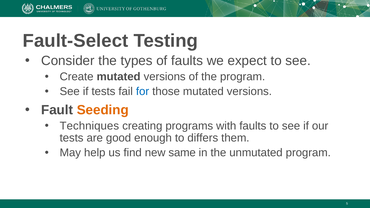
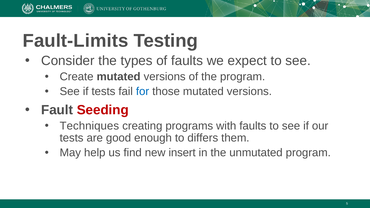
Fault-Select: Fault-Select -> Fault-Limits (76, 41)
Seeding colour: orange -> red (103, 110)
same: same -> insert (182, 153)
